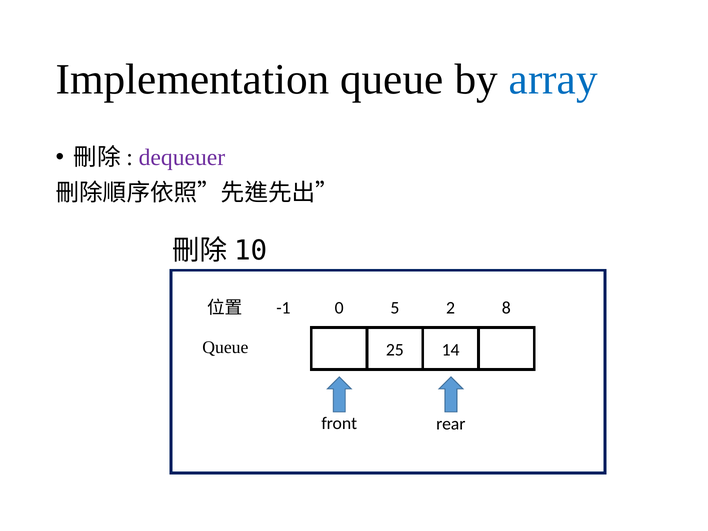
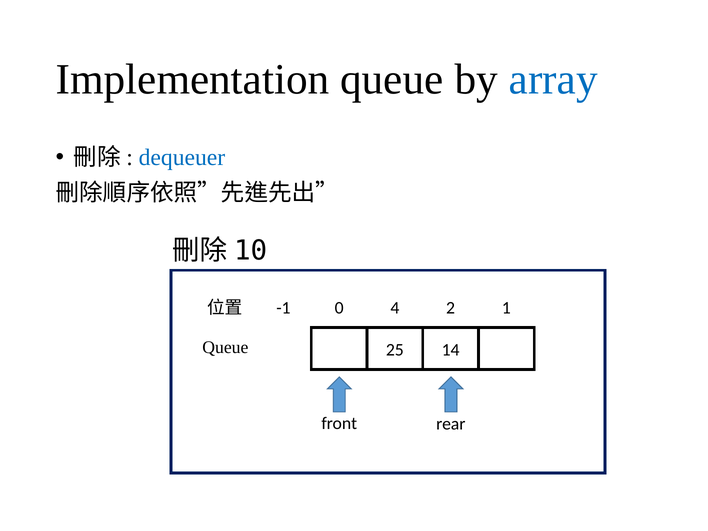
dequeuer colour: purple -> blue (182, 158)
5: 5 -> 4 (395, 308)
8: 8 -> 1 (506, 308)
